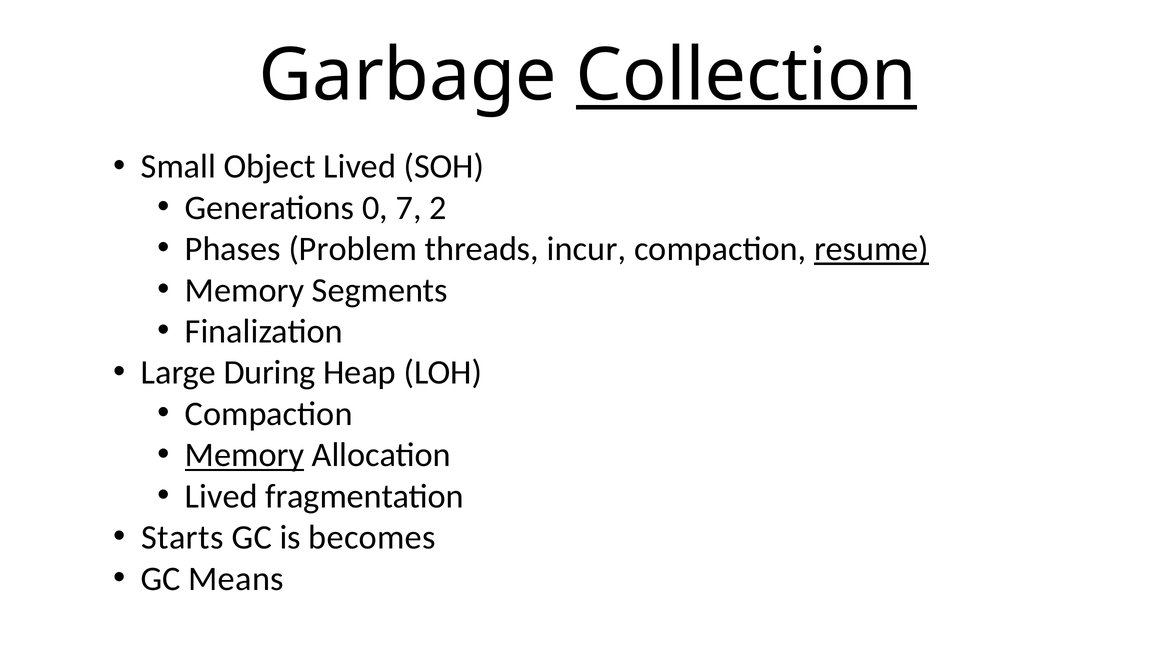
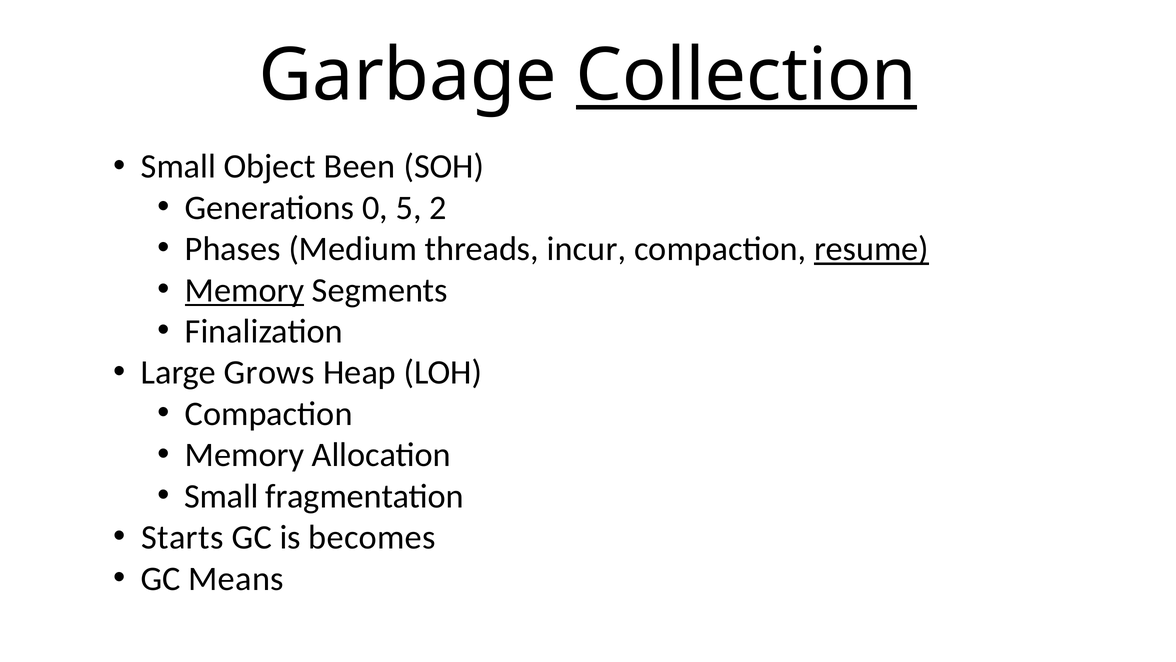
Object Lived: Lived -> Been (359, 166)
7: 7 -> 5 (409, 208)
Problem: Problem -> Medium (353, 249)
Memory underline: none -> present (245, 290)
During: During -> Grows (269, 372)
Memory underline: present -> none (245, 455)
Lived: Lived -> Small (221, 496)
